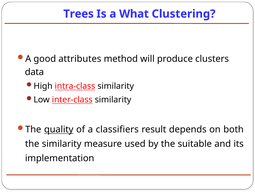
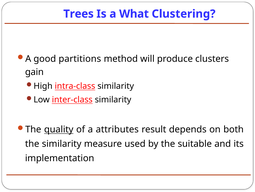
attributes: attributes -> partitions (80, 59)
data: data -> gain (34, 72)
classifiers: classifiers -> attributes (117, 129)
